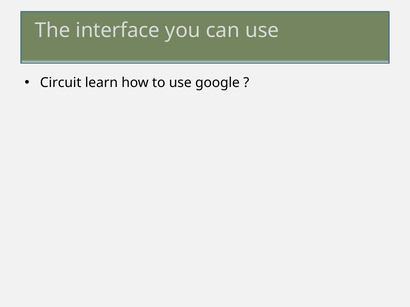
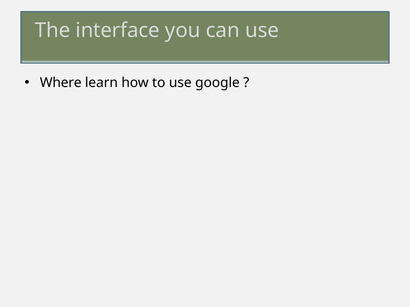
Circuit: Circuit -> Where (61, 83)
